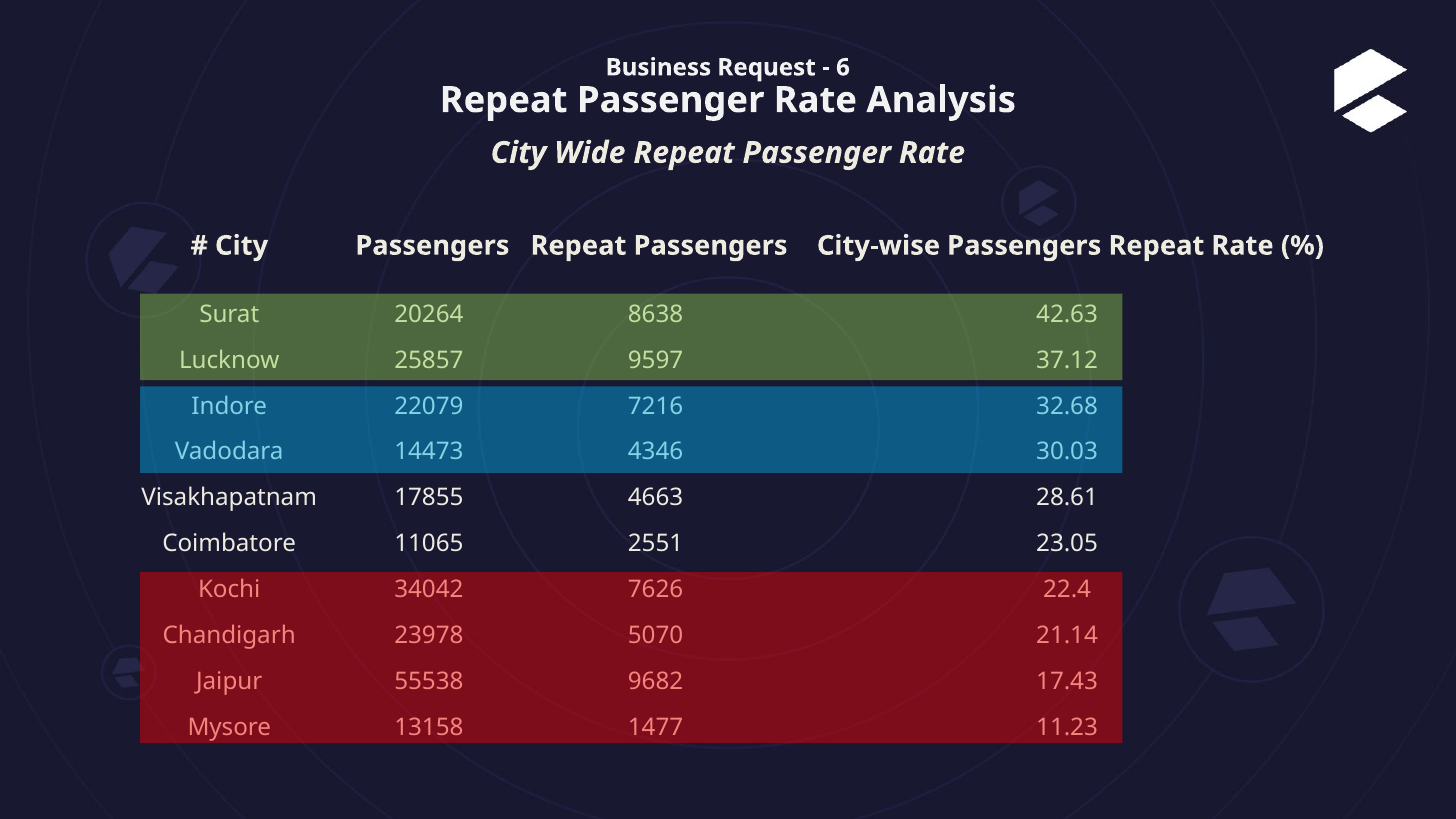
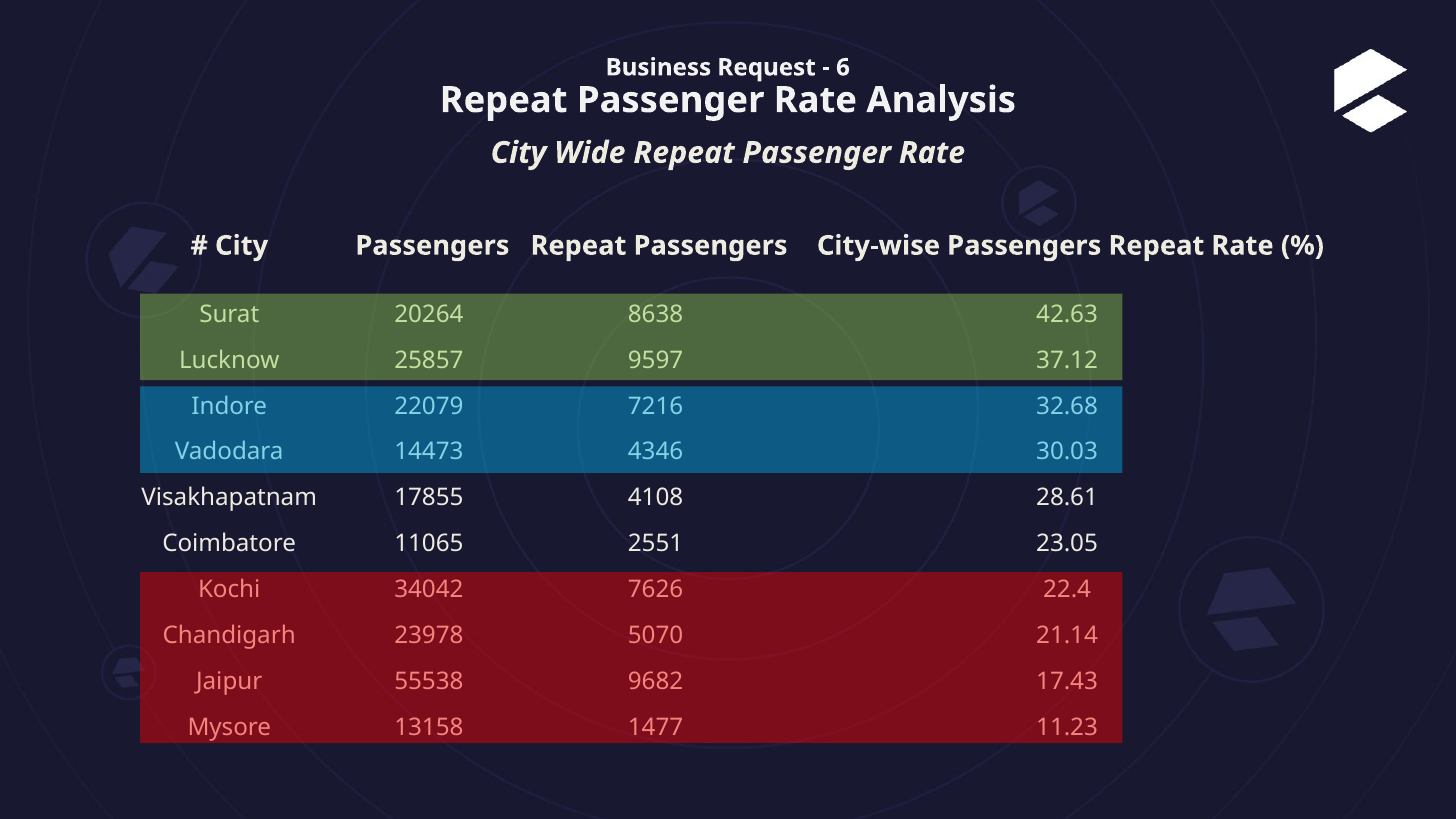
4663: 4663 -> 4108 (656, 498)
